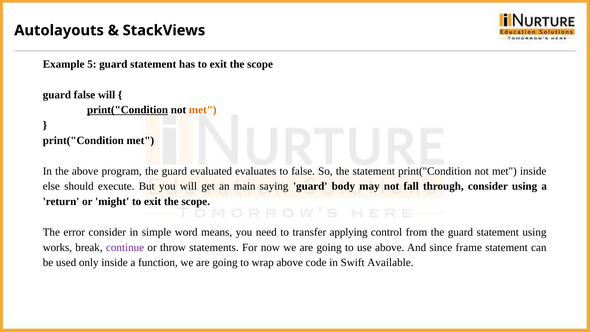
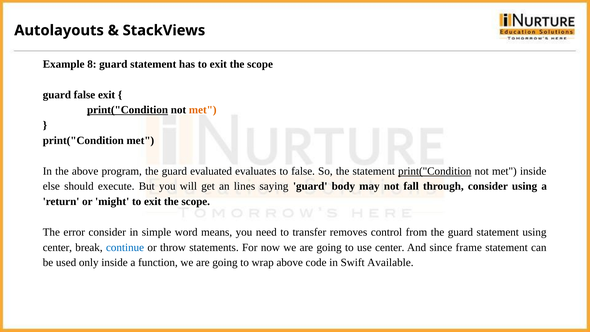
5: 5 -> 8 (92, 64)
false will: will -> exit (107, 95)
print("Condition underline: none -> present (435, 171)
main: main -> lines (244, 186)
applying: applying -> removes (349, 232)
works: works -> center (57, 247)
continue colour: purple -> blue (125, 247)
use above: above -> center (390, 247)
